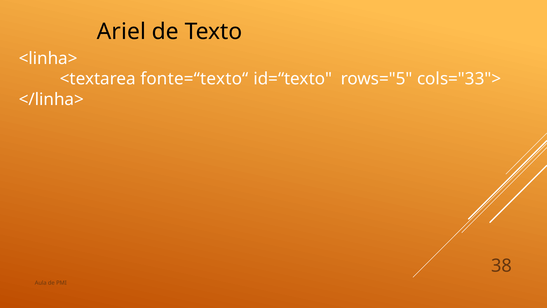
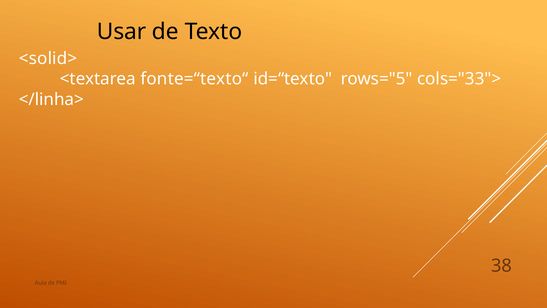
Ariel: Ariel -> Usar (122, 32)
<linha>: <linha> -> <solid> (48, 58)
